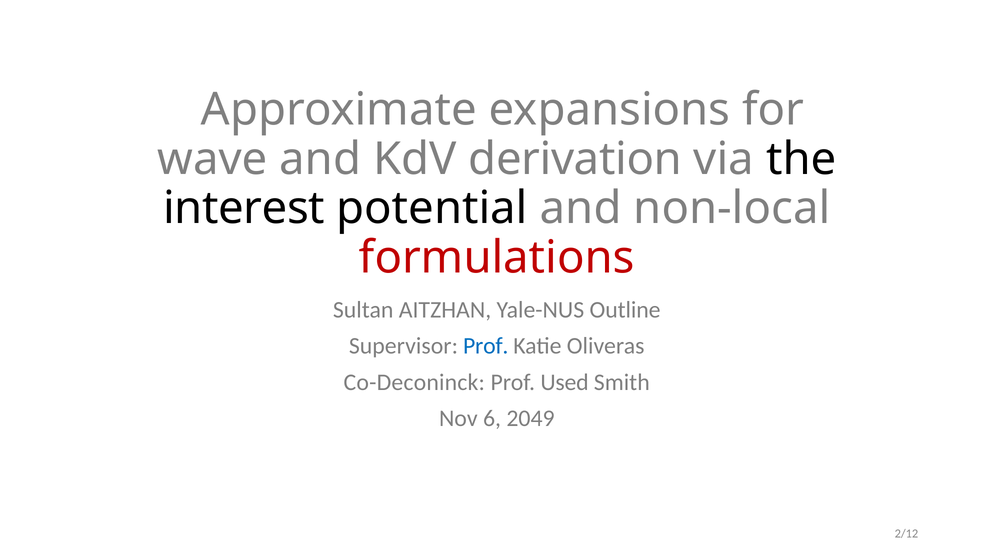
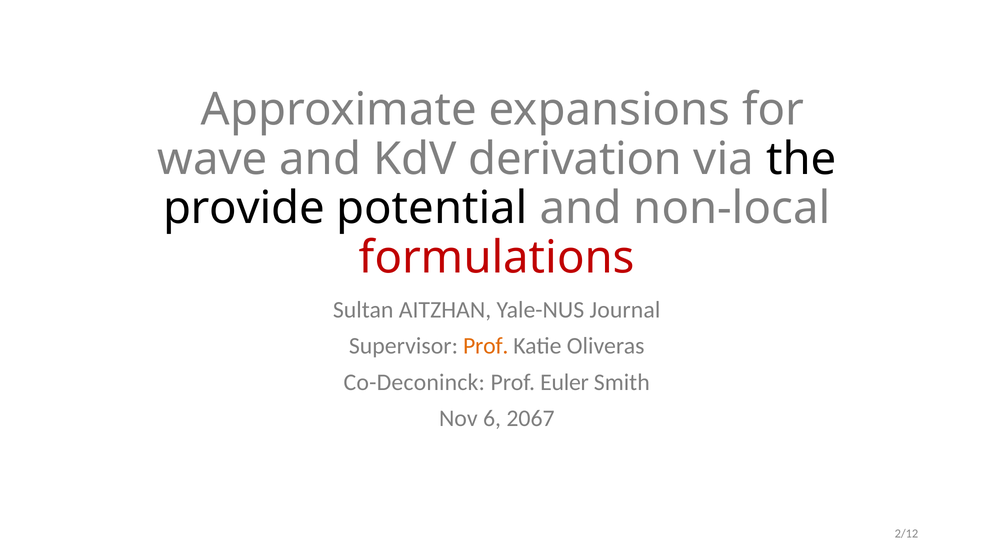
interest: interest -> provide (244, 208)
Outline: Outline -> Journal (625, 310)
Prof colour: blue -> orange (486, 346)
Used: Used -> Euler (565, 382)
2049: 2049 -> 2067 (531, 418)
